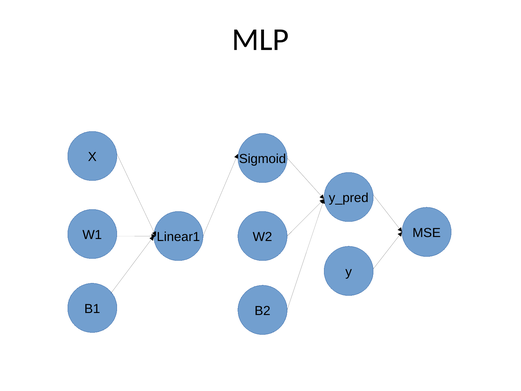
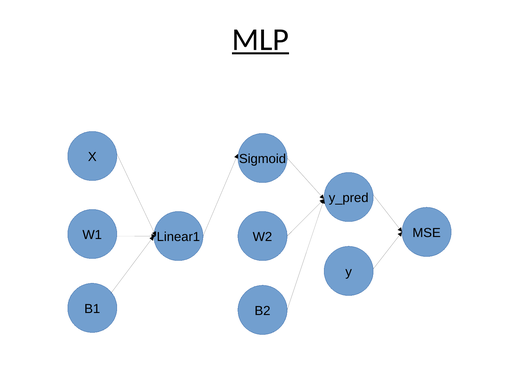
MLP underline: none -> present (260, 40)
